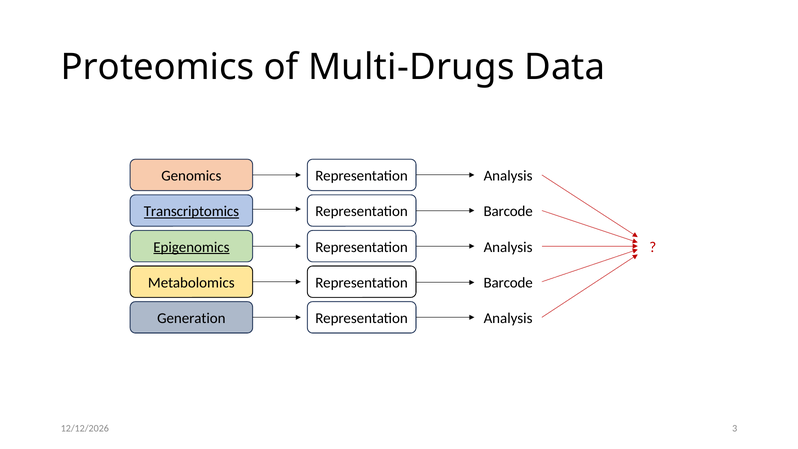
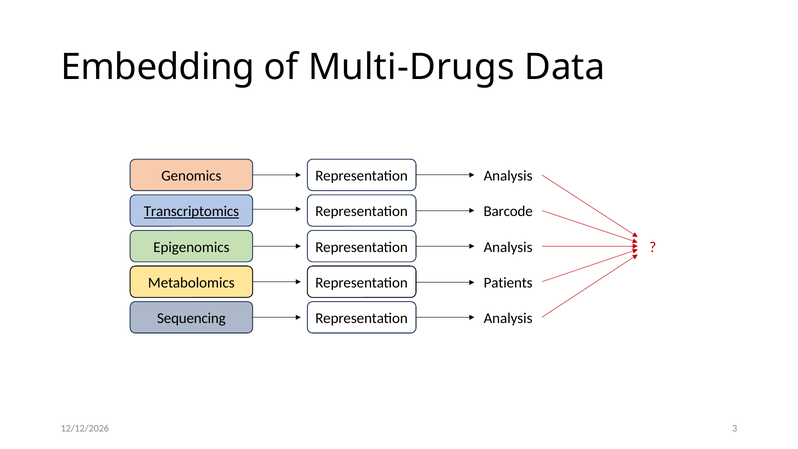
Proteomics: Proteomics -> Embedding (158, 67)
Epigenomics underline: present -> none (191, 247)
Barcode: Barcode -> Patients (508, 283)
Generation: Generation -> Sequencing (191, 318)
